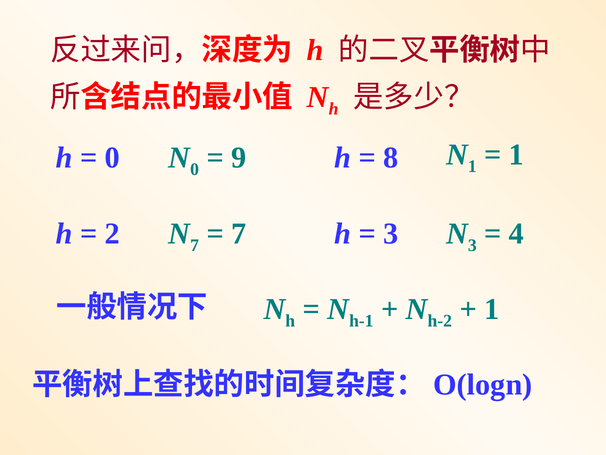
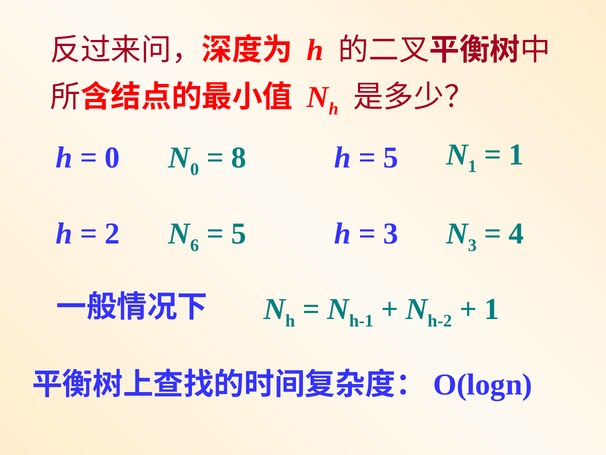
9: 9 -> 8 (239, 158)
8: 8 -> 5 (391, 158)
7: 7 -> 6 (195, 245)
7: 7 -> 5 (239, 233)
